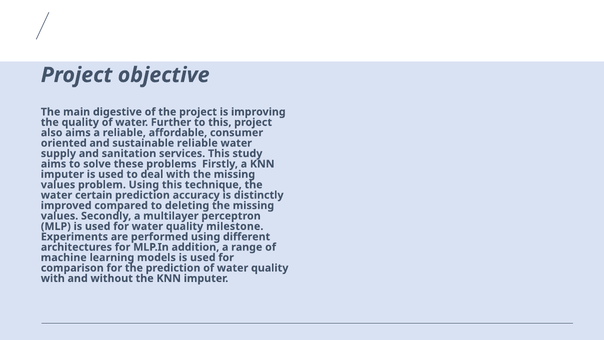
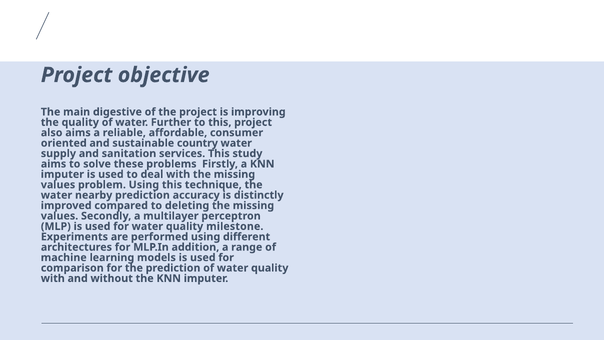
sustainable reliable: reliable -> country (197, 143)
certain: certain -> nearby (94, 195)
